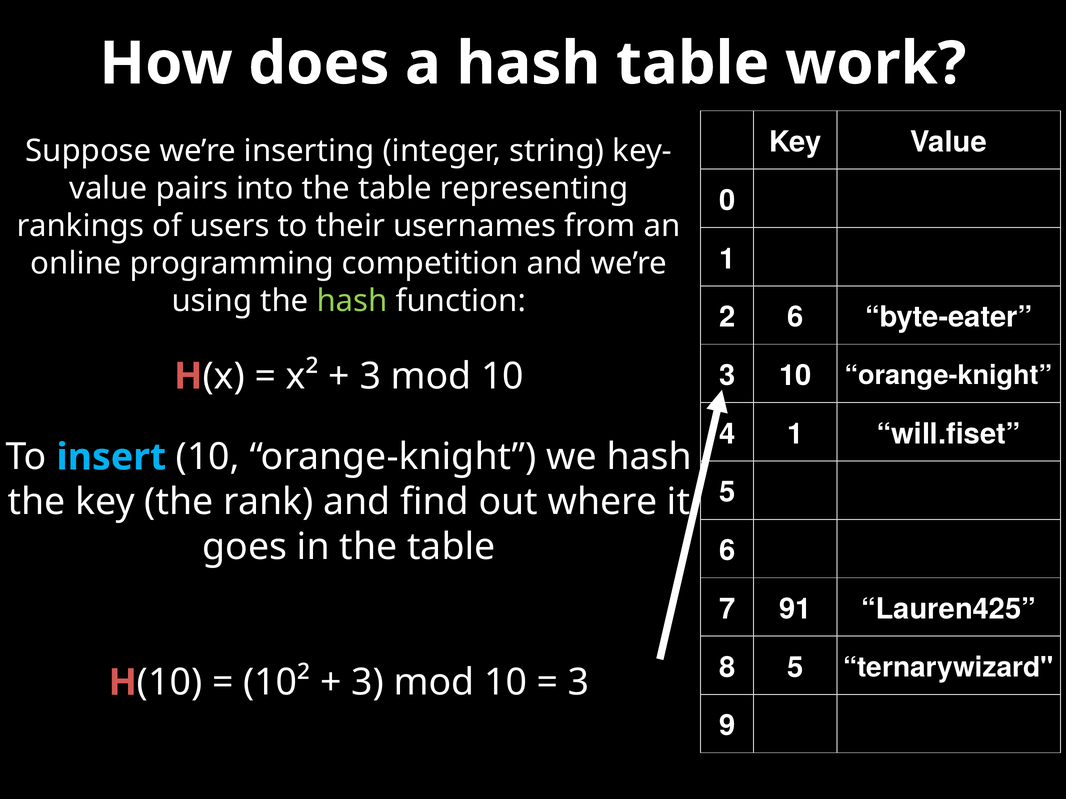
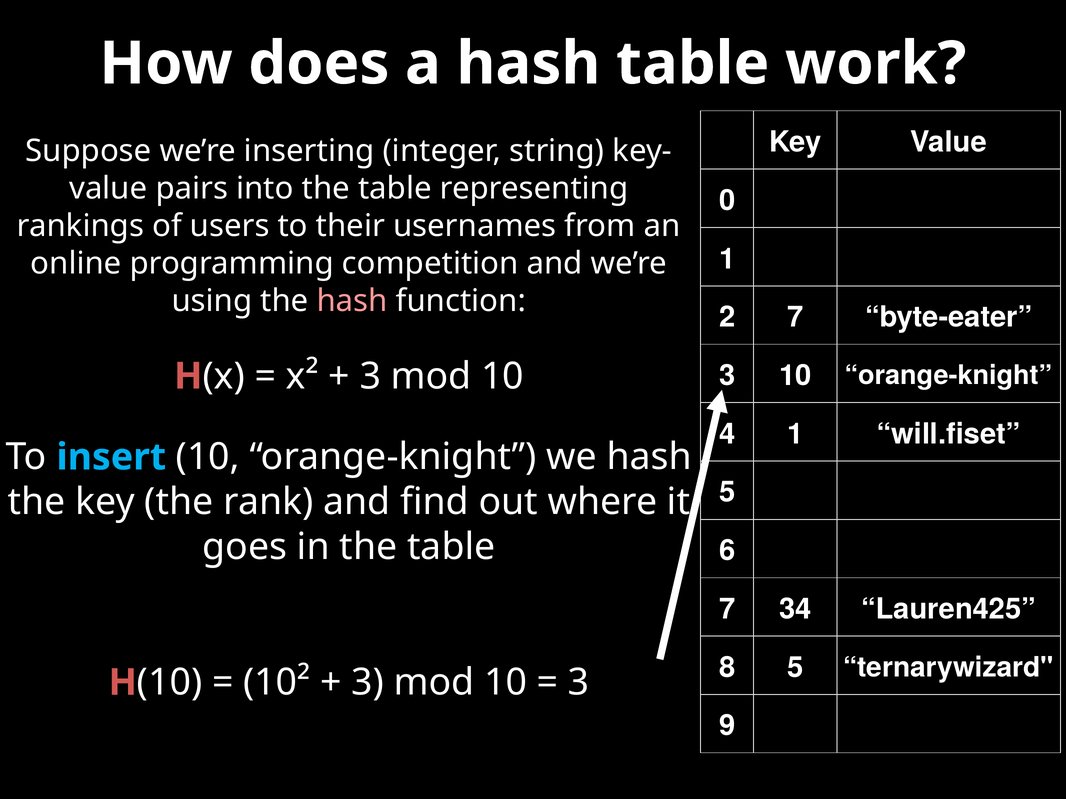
hash colour: light green -> pink (352, 301)
2 6: 6 -> 7 (795, 317)
91: 91 -> 34 (795, 609)
